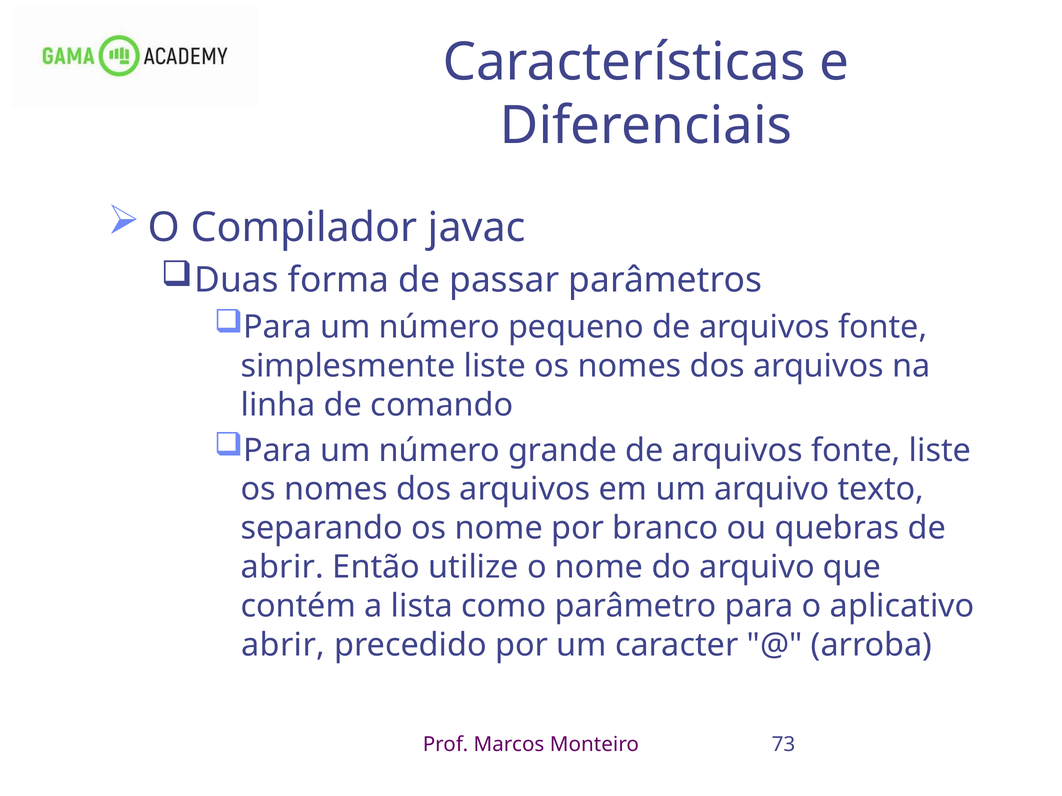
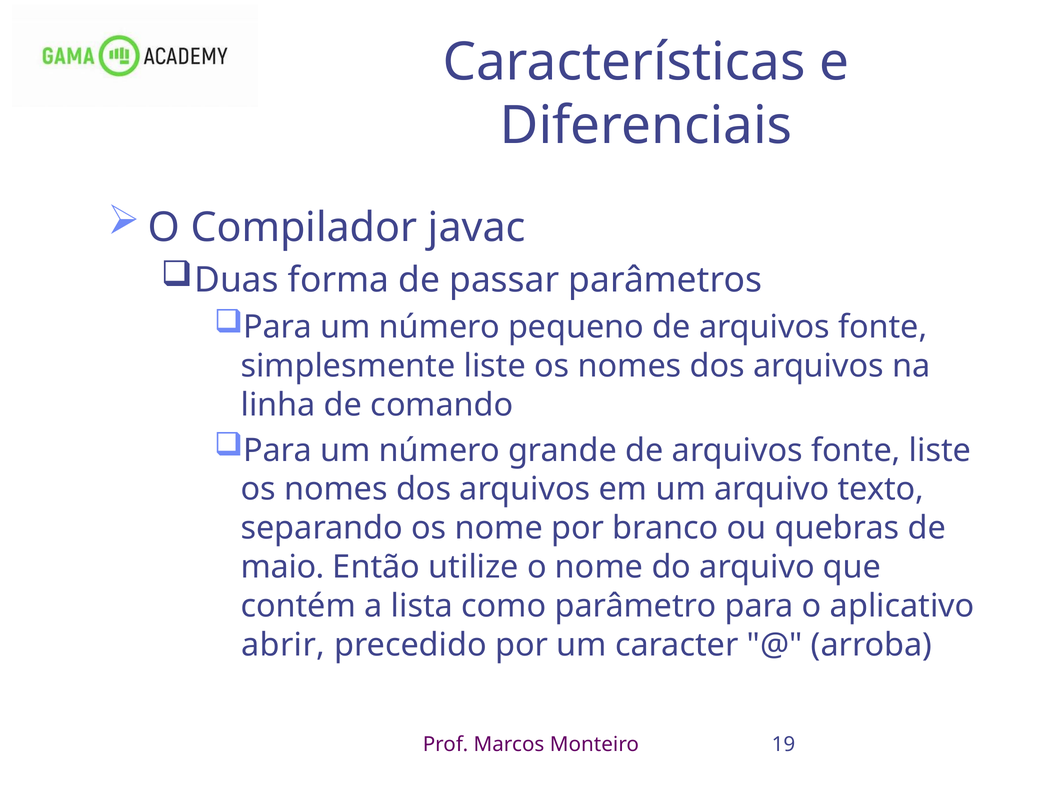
abrir: abrir -> maio (283, 567)
73: 73 -> 19 (783, 745)
